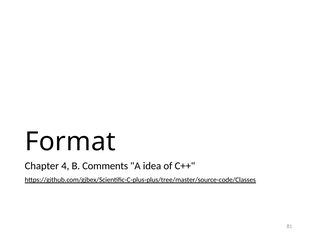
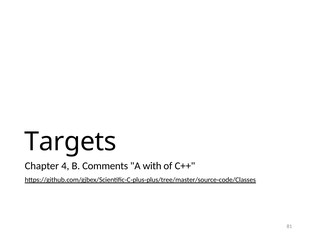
Format: Format -> Targets (71, 142)
idea: idea -> with (152, 166)
